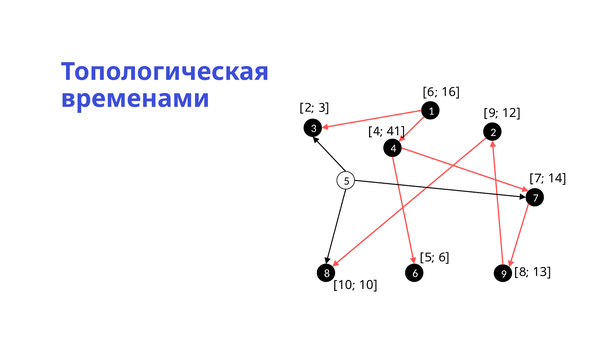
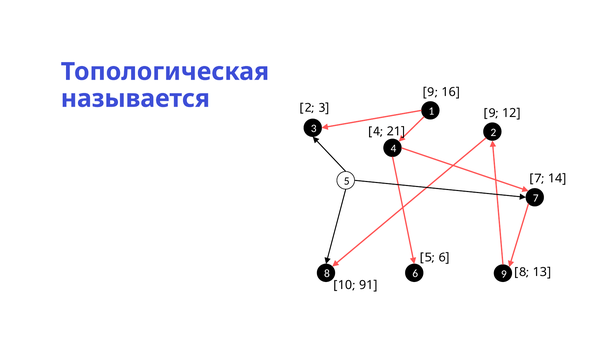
6: 6 -> 9 (430, 92)
временами: временами -> называется (135, 99)
41: 41 -> 21 (394, 131)
10: 10 -> 91 (366, 285)
